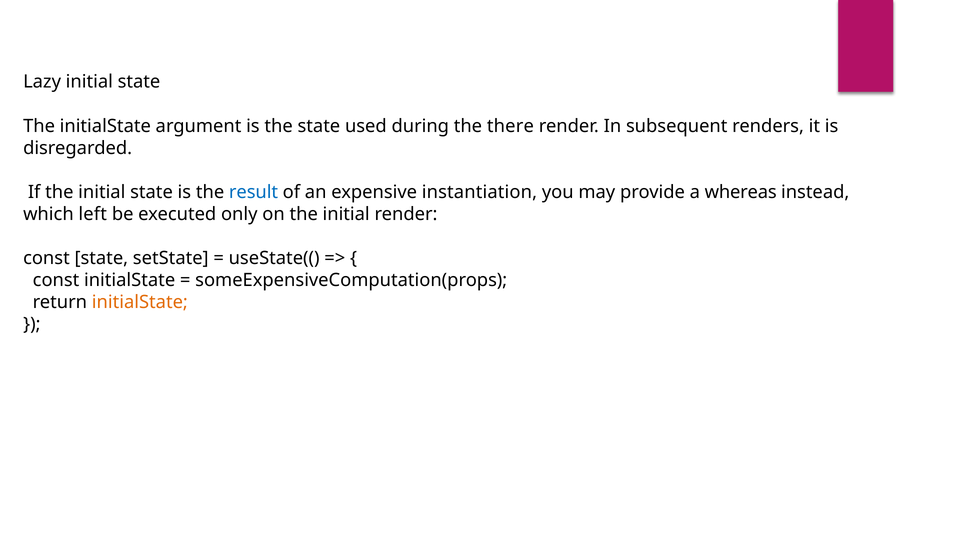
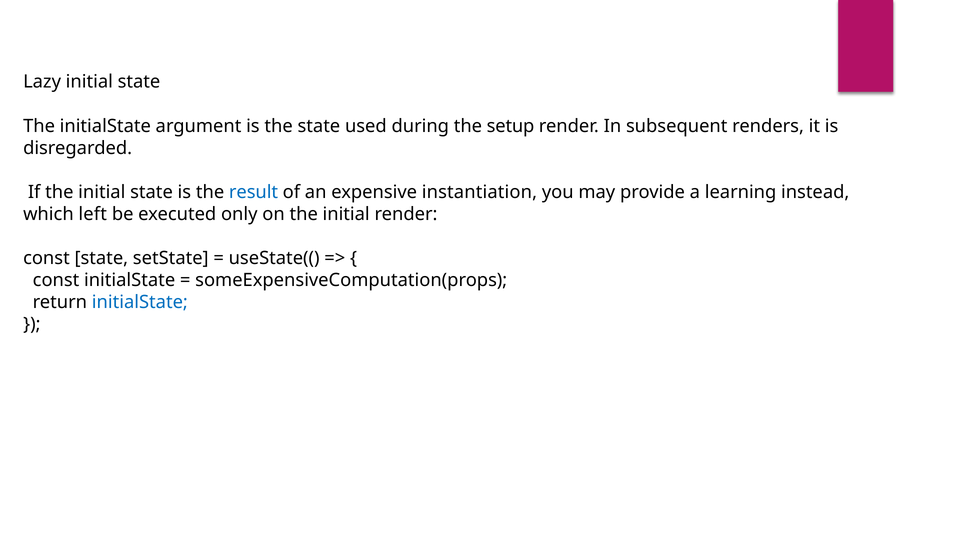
there: there -> setup (511, 126)
whereas: whereas -> learning (741, 192)
initialState colour: orange -> blue (140, 302)
